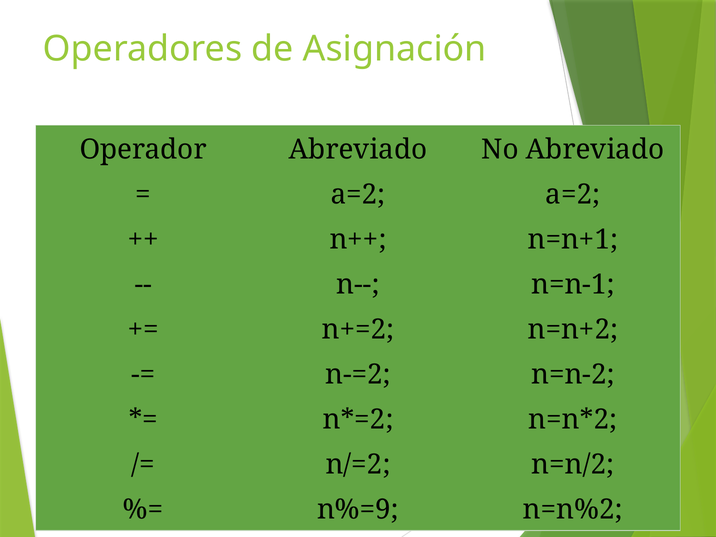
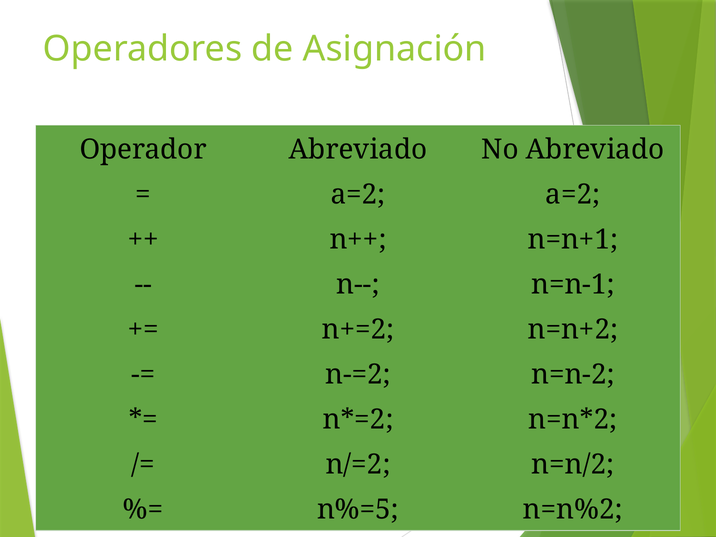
n%=9: n%=9 -> n%=5 (358, 510)
